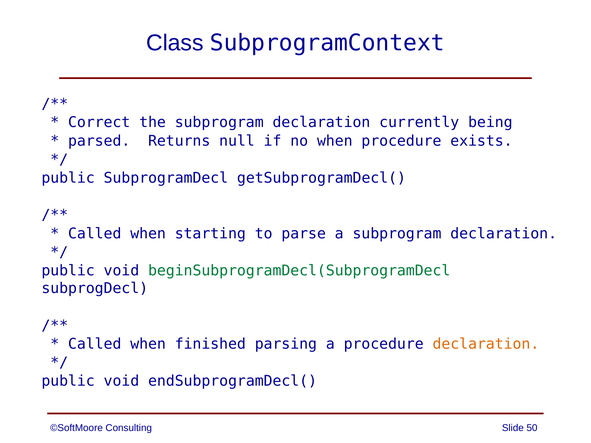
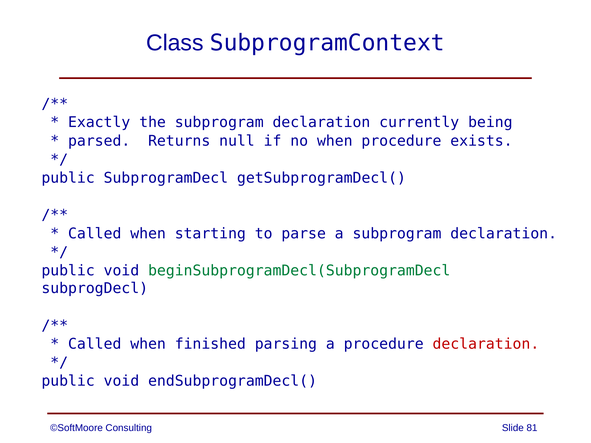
Correct: Correct -> Exactly (99, 122)
declaration colour: orange -> red (486, 344)
50: 50 -> 81 (532, 428)
